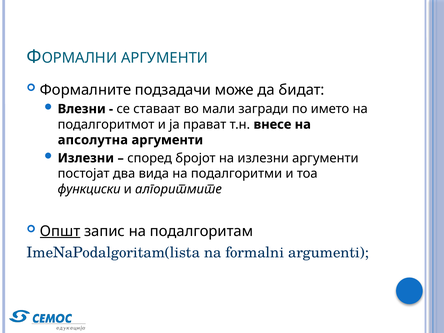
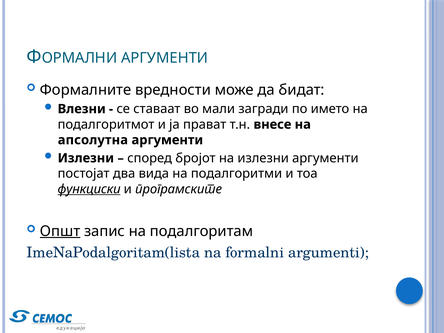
подзадачи: подзадачи -> вредности (173, 90)
функциски underline: none -> present (89, 189)
алгоритмите: алгоритмите -> програмските (179, 189)
